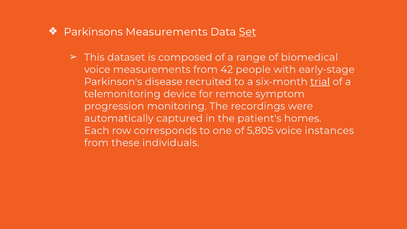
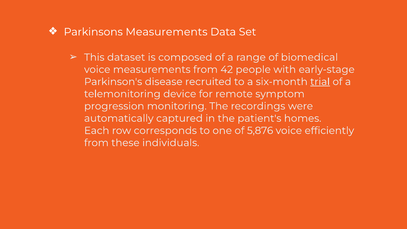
Set underline: present -> none (247, 32)
5,805: 5,805 -> 5,876 (260, 131)
instances: instances -> efficiently (329, 131)
